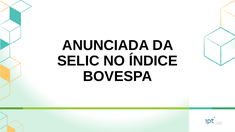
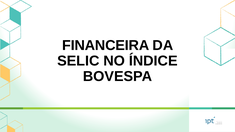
ANUNCIADA: ANUNCIADA -> FINANCEIRA (106, 45)
